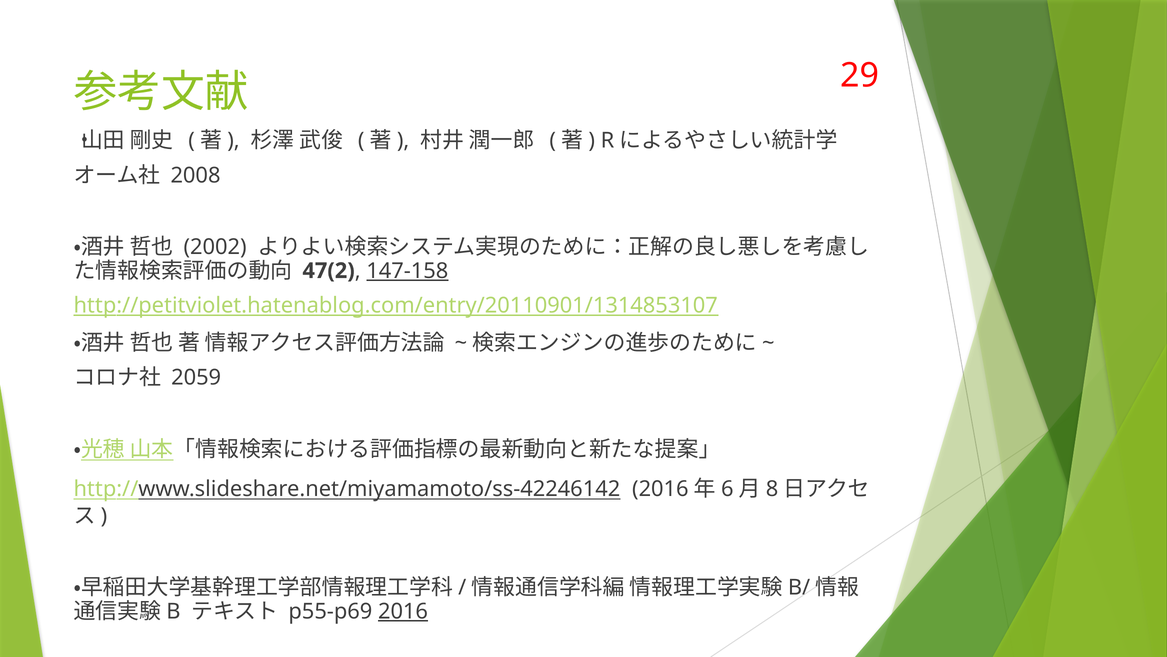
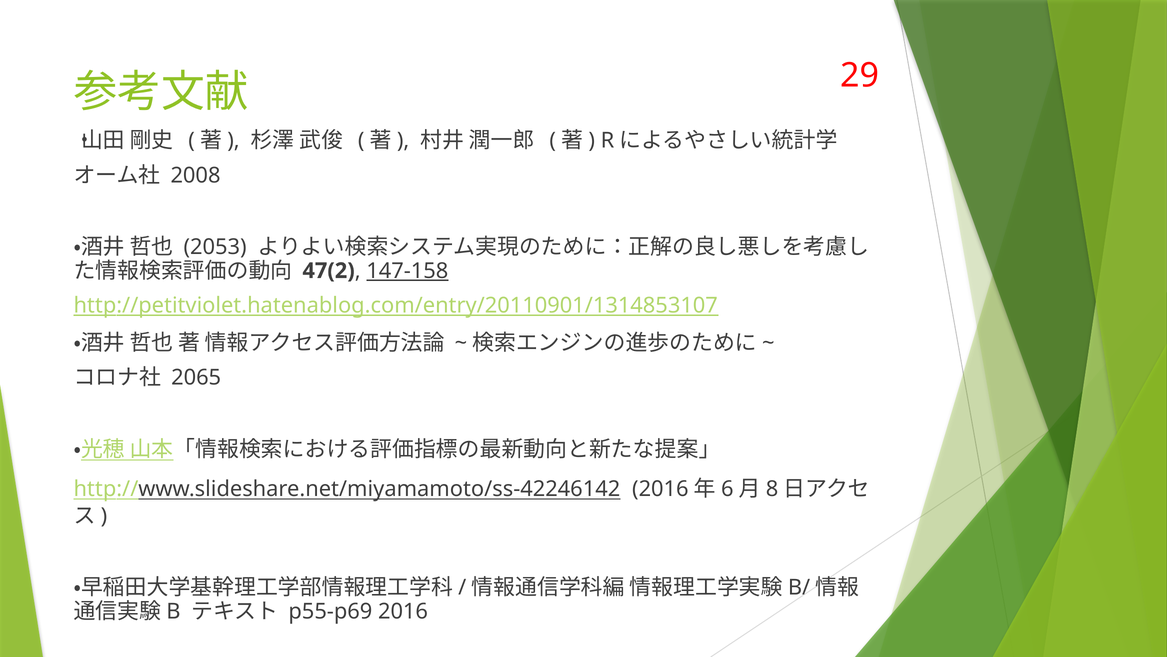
2002: 2002 -> 2053 (215, 247)
2059: 2059 -> 2065 (196, 377)
2016 underline: present -> none (403, 611)
